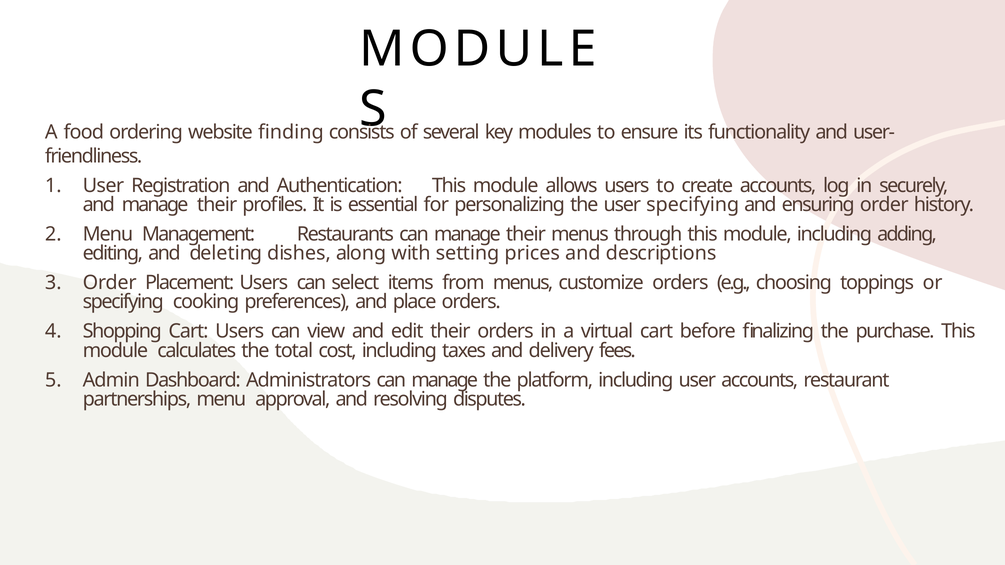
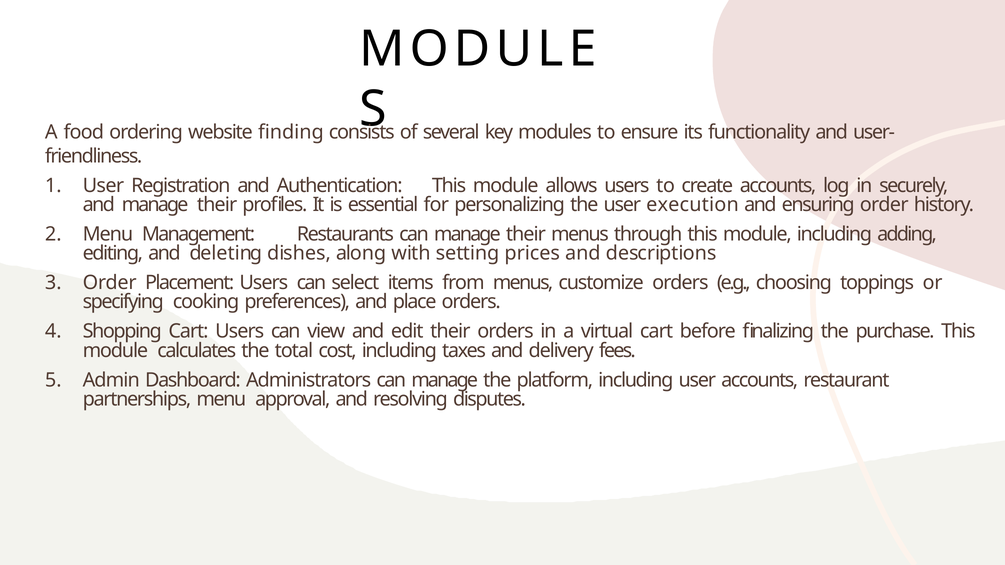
user specifying: specifying -> execution (693, 205)
